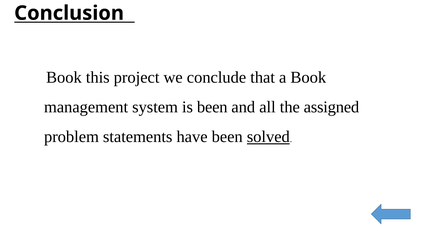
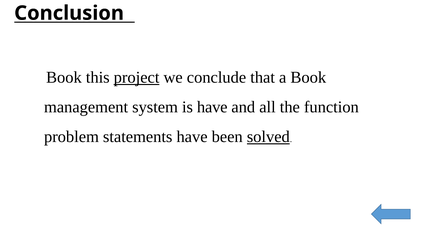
project underline: none -> present (137, 77)
is been: been -> have (212, 107)
assigned: assigned -> function (331, 107)
